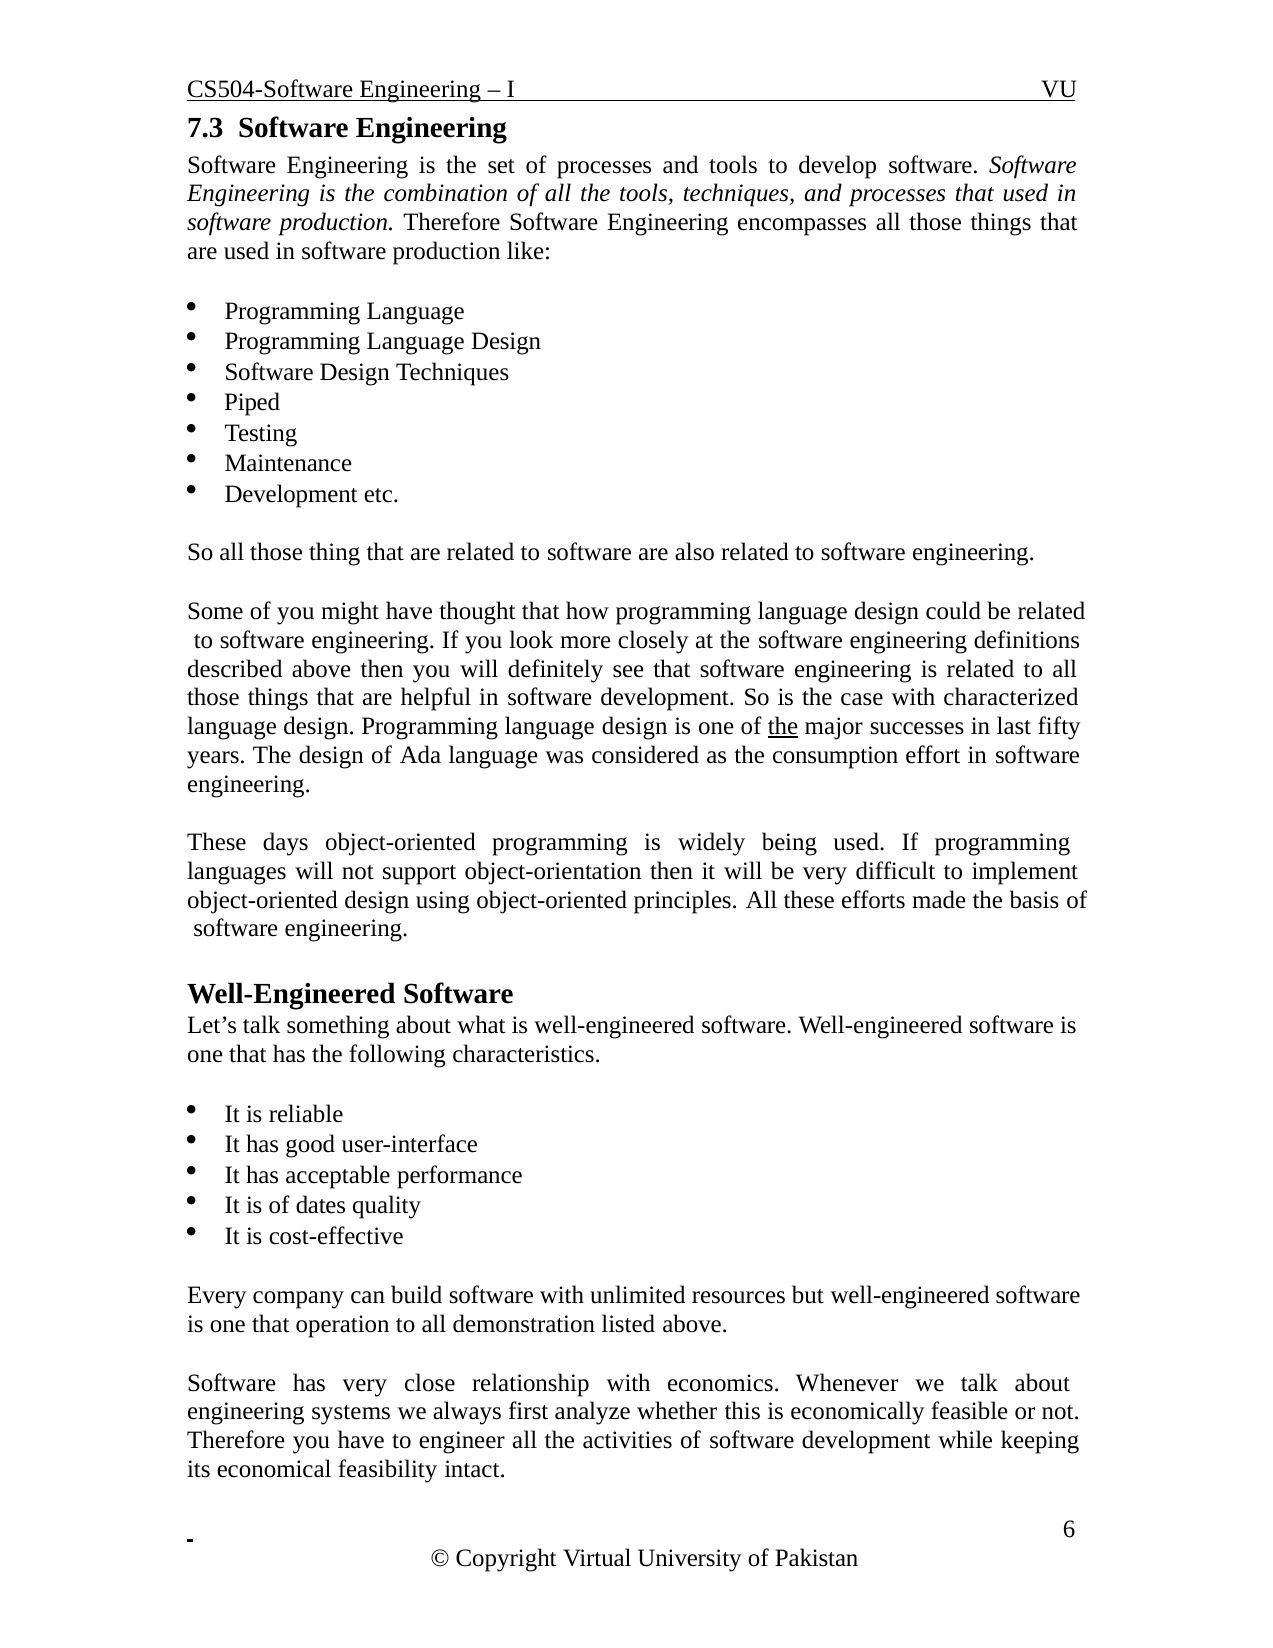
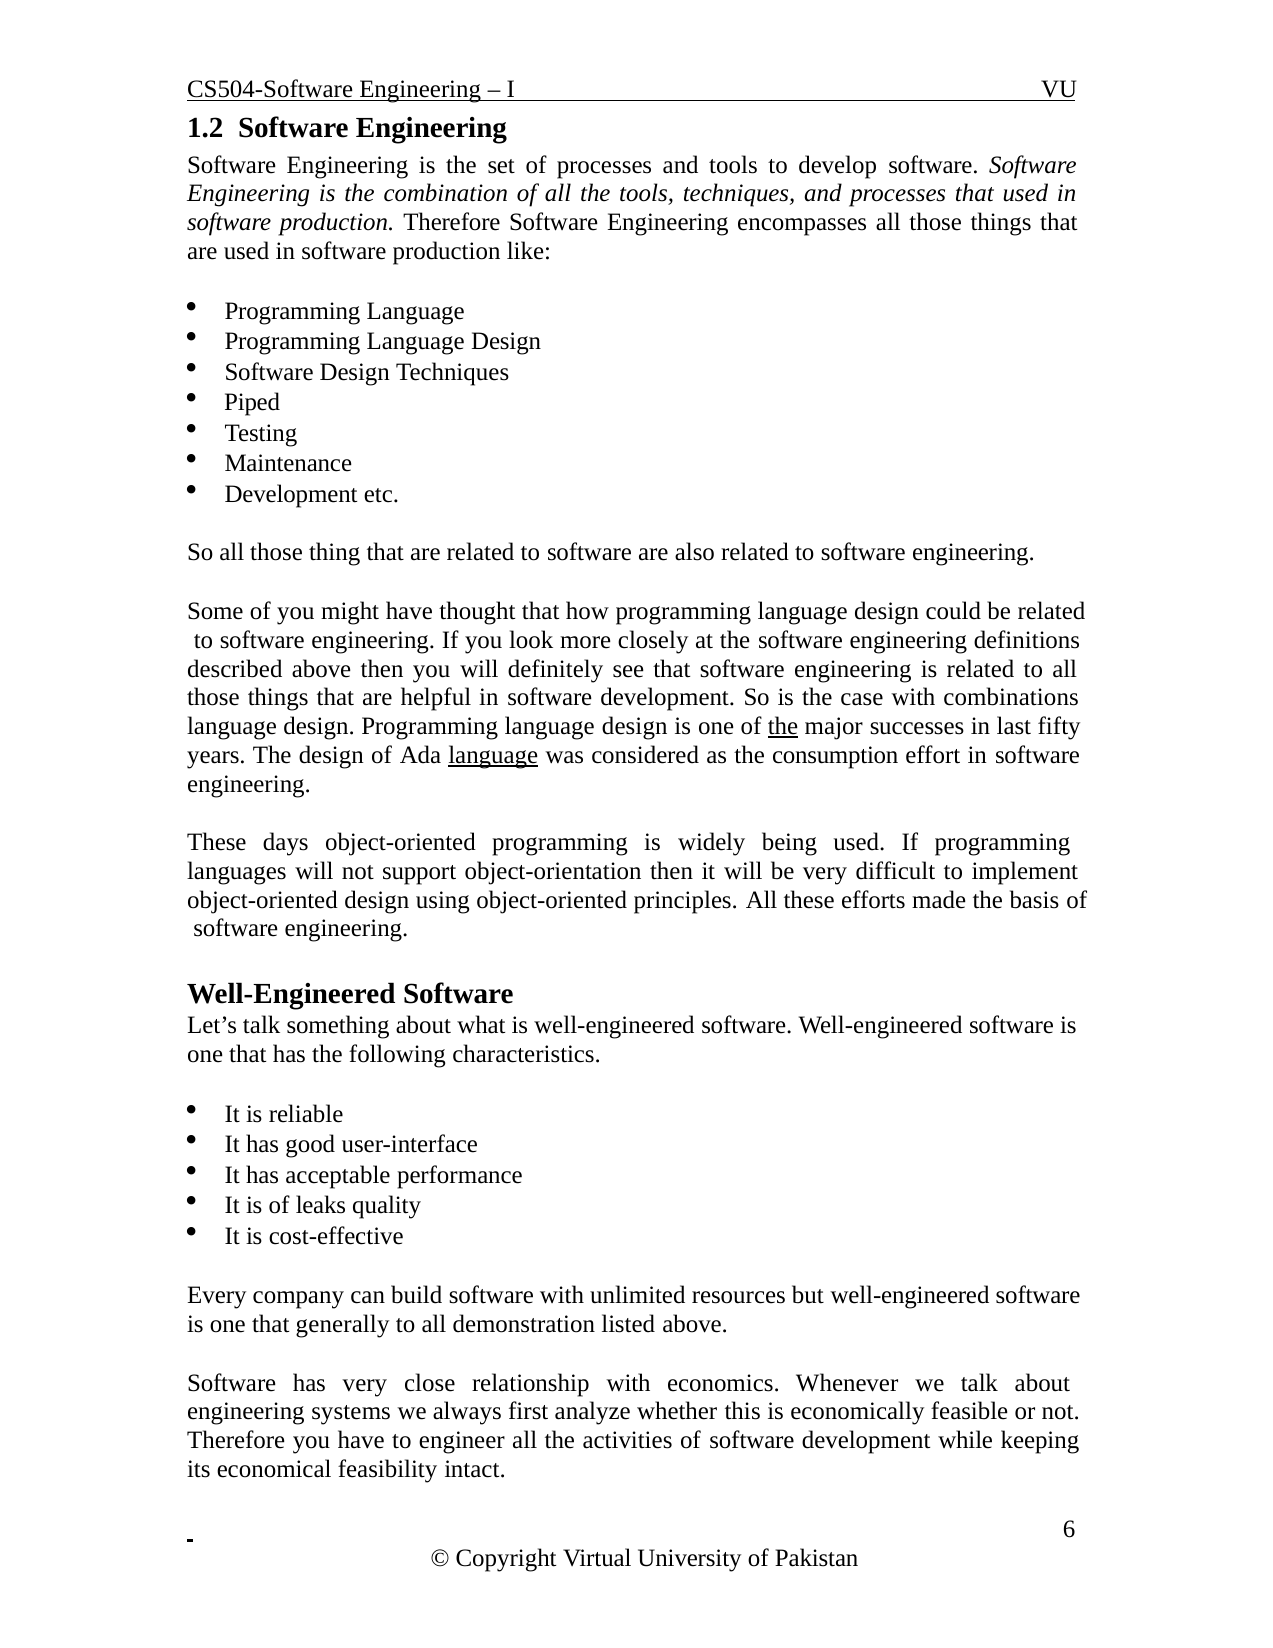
7.3: 7.3 -> 1.2 (205, 128)
characterized: characterized -> combinations (1011, 697)
language underline: none -> present (493, 755)
dates: dates -> leaks (321, 1205)
operation: operation -> generally (343, 1324)
